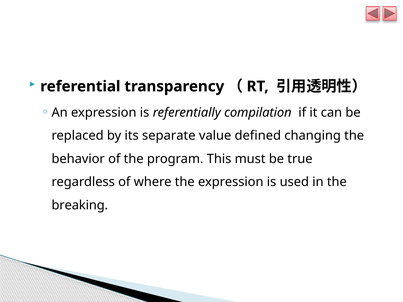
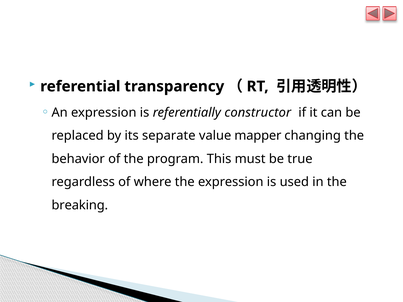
compilation: compilation -> constructor (258, 113)
defined: defined -> mapper (258, 136)
